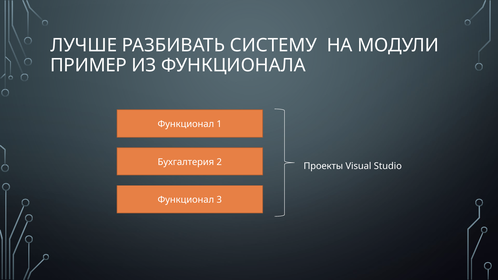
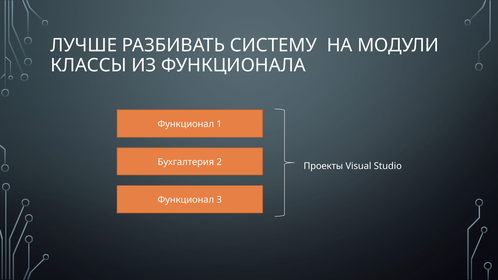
ПРИМЕР: ПРИМЕР -> КЛАССЫ (88, 65)
